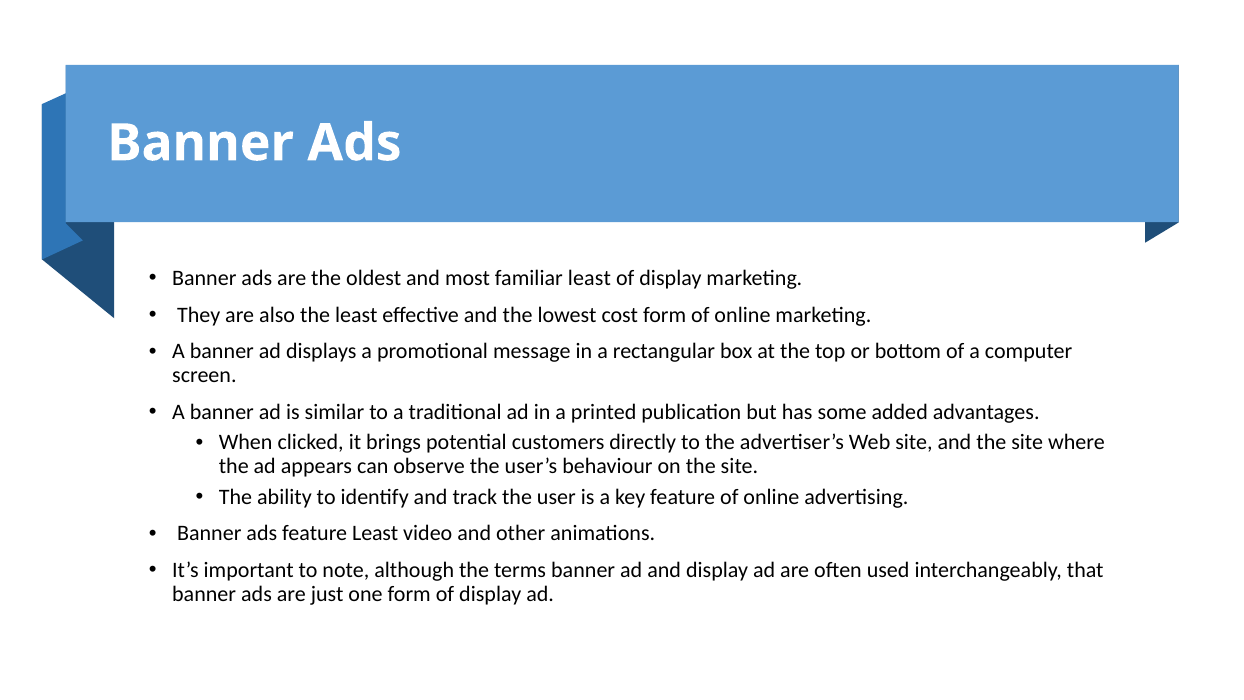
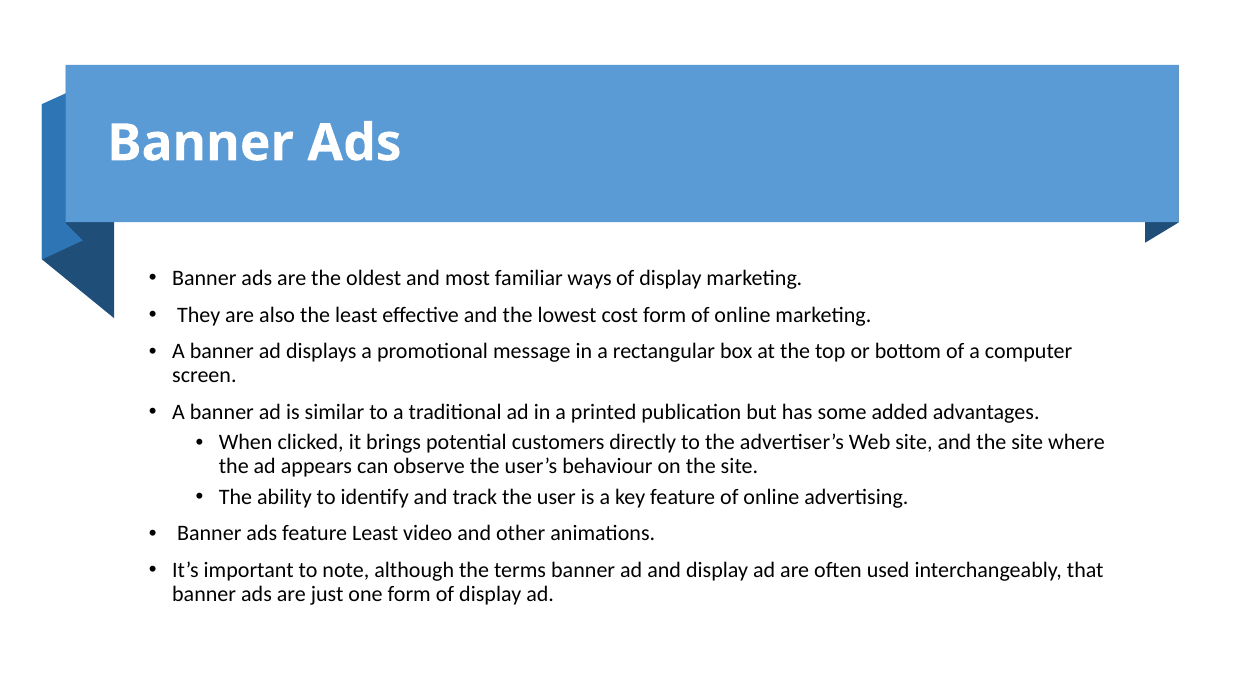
familiar least: least -> ways (590, 278)
